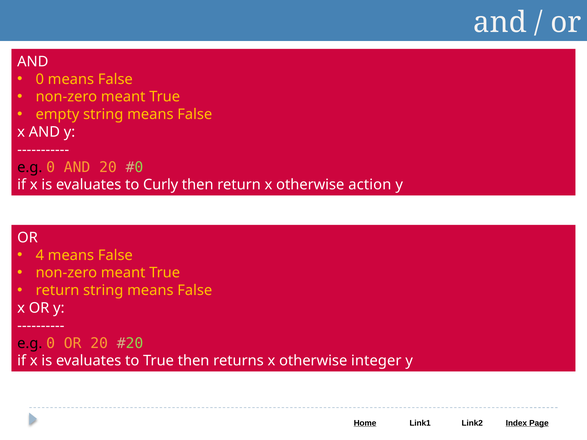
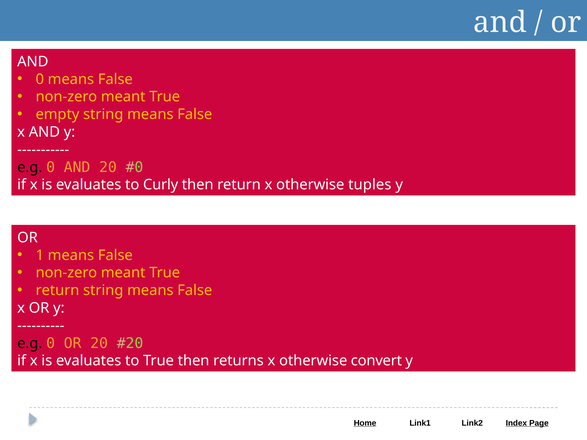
action: action -> tuples (370, 185)
4: 4 -> 1 (40, 255)
integer: integer -> convert (376, 361)
